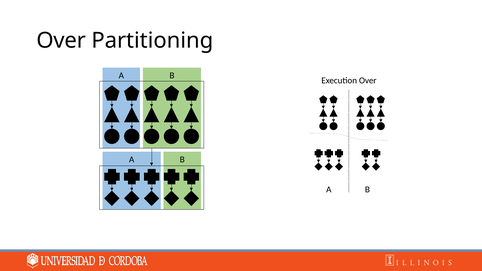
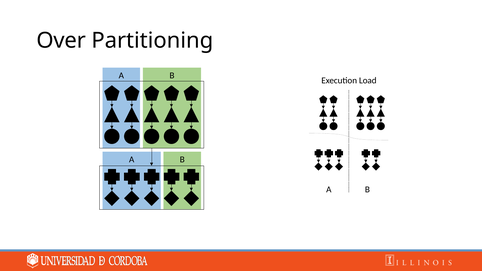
Execution Over: Over -> Load (368, 81)
